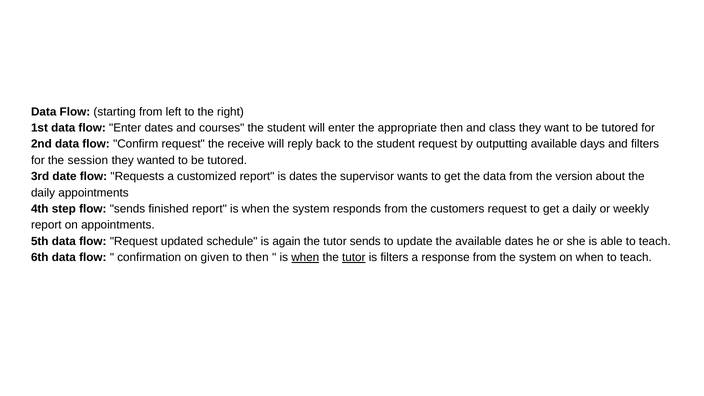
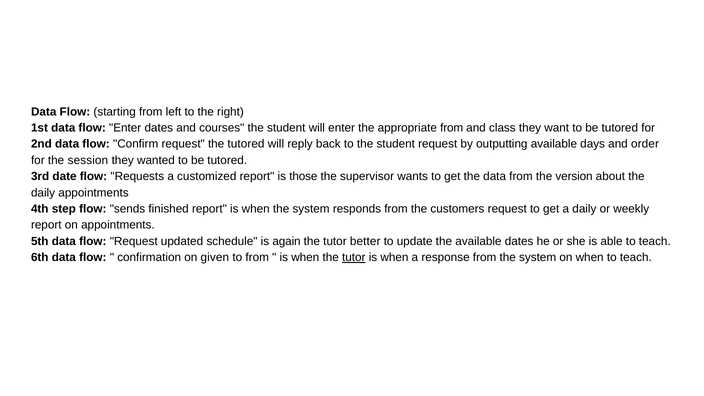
appropriate then: then -> from (452, 128)
the receive: receive -> tutored (246, 144)
and filters: filters -> order (645, 144)
is dates: dates -> those (303, 176)
tutor sends: sends -> better (365, 241)
to then: then -> from (257, 257)
when underline: present -> none (305, 257)
filters: filters -> when (394, 257)
